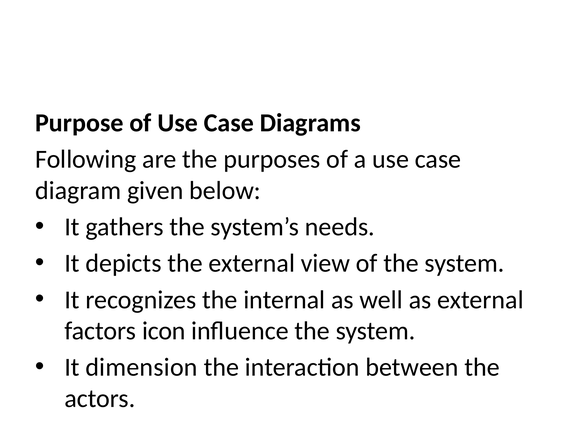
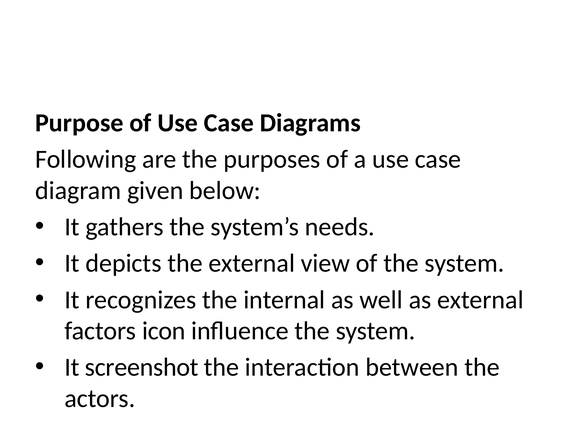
dimension: dimension -> screenshot (142, 367)
